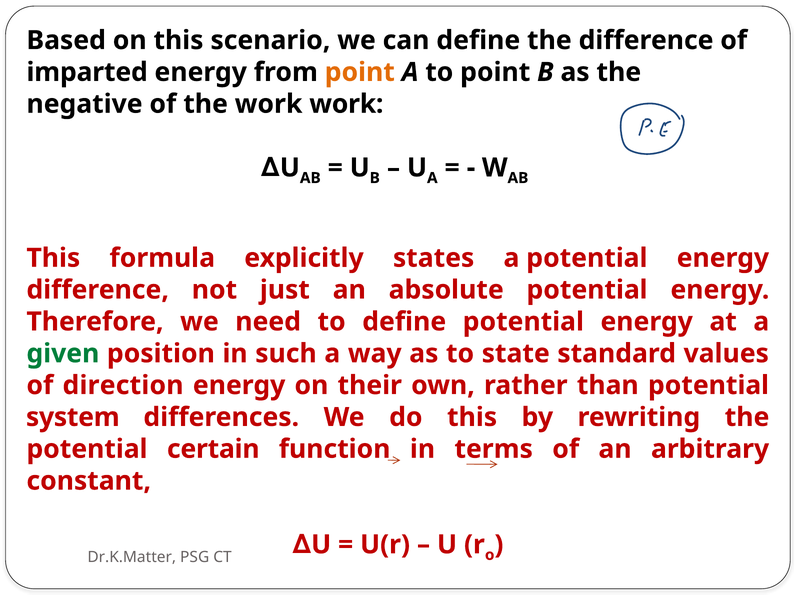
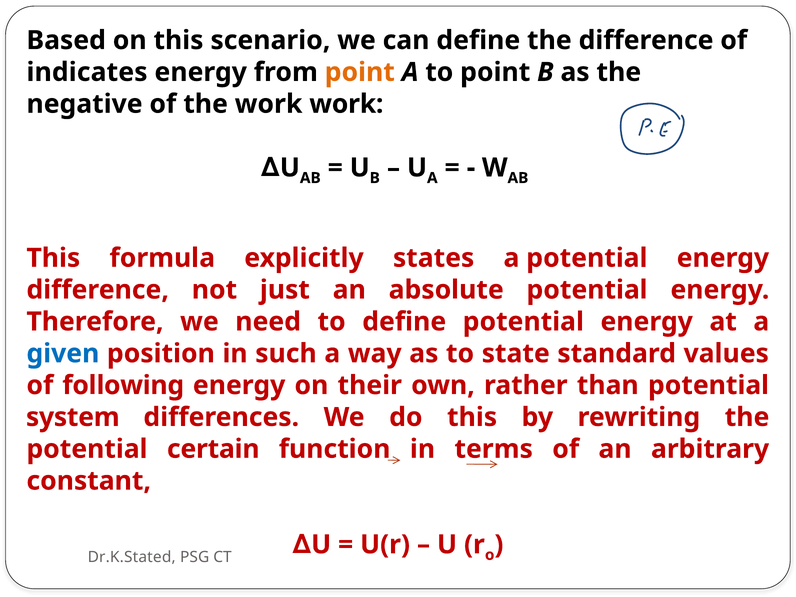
imparted: imparted -> indicates (87, 72)
given colour: green -> blue (63, 354)
direction: direction -> following (123, 385)
Dr.K.Matter: Dr.K.Matter -> Dr.K.Stated (132, 557)
